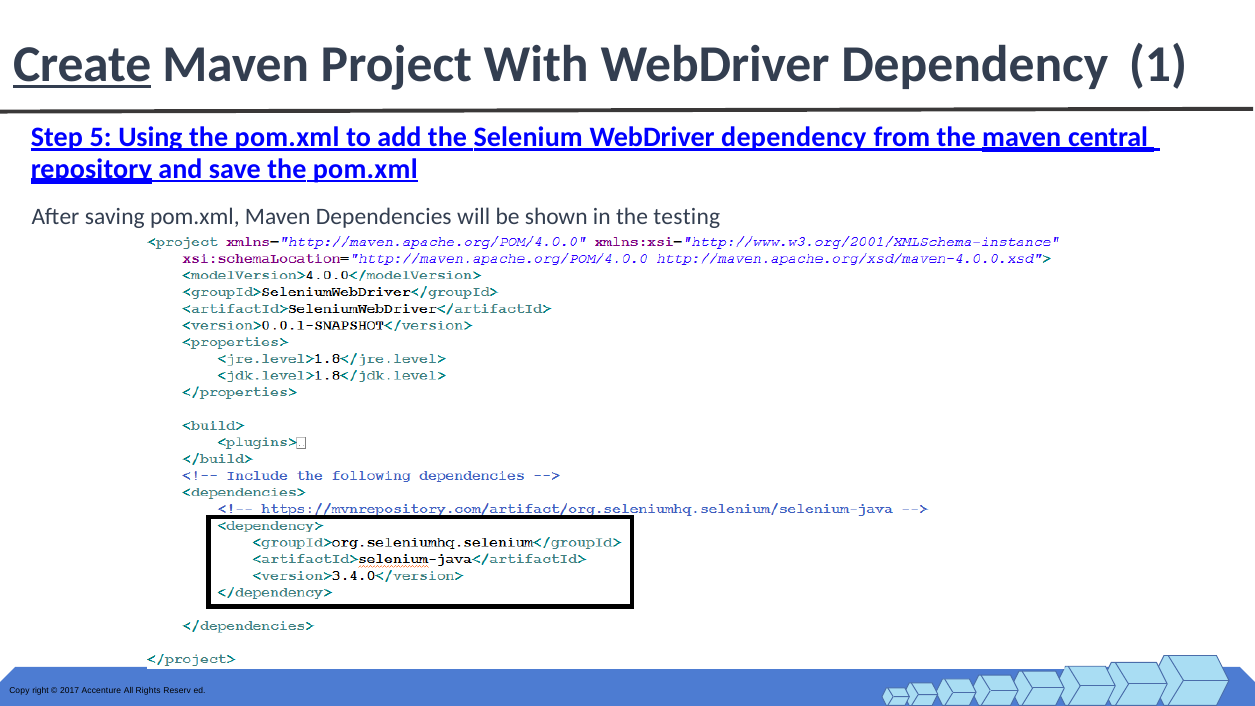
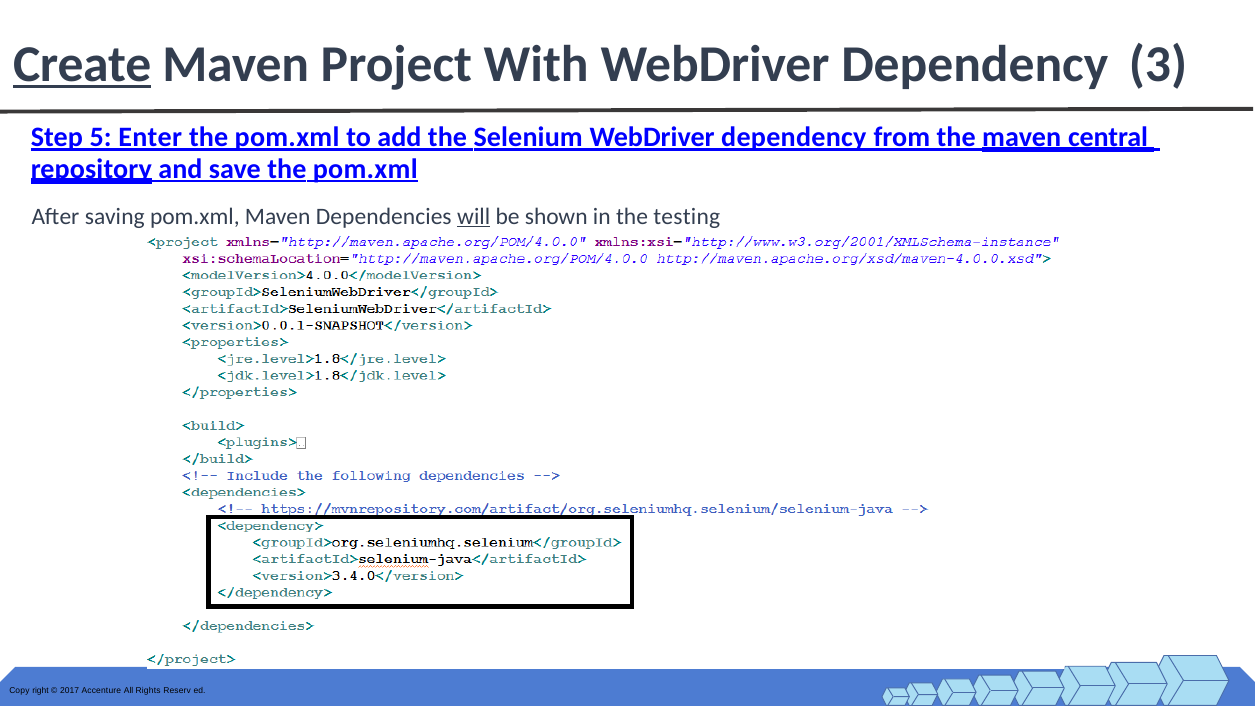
1: 1 -> 3 (1158, 64)
Using: Using -> Enter (150, 137)
will underline: none -> present (474, 217)
